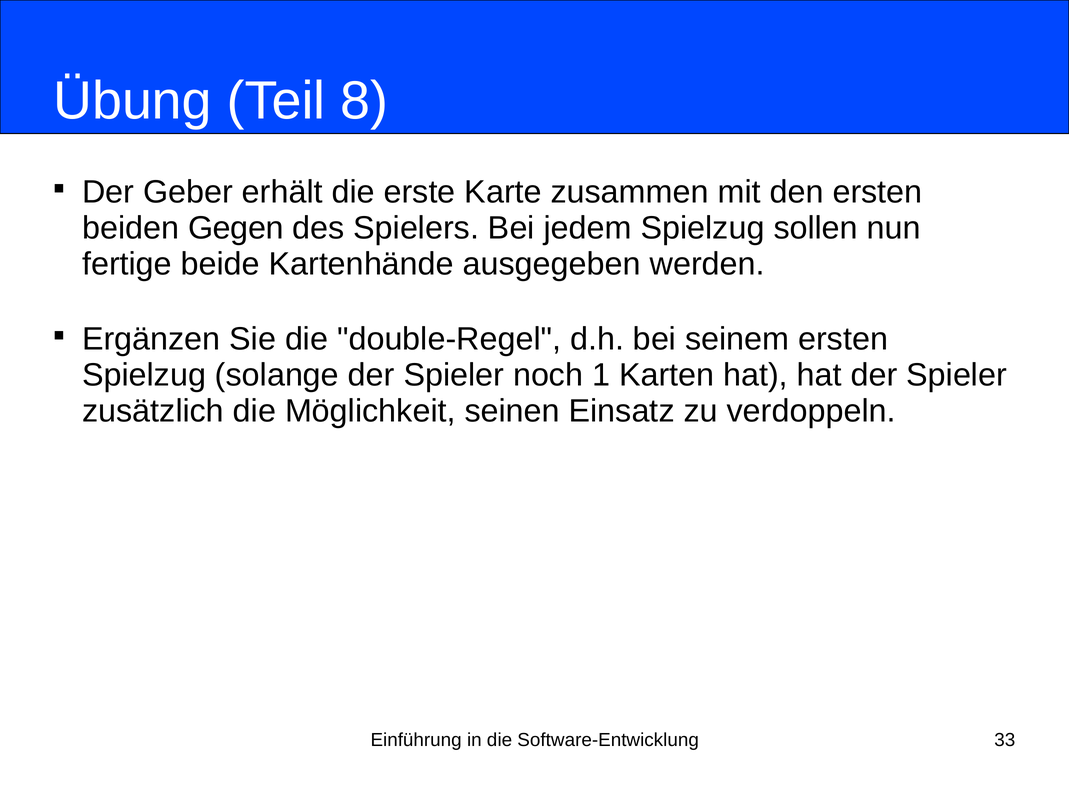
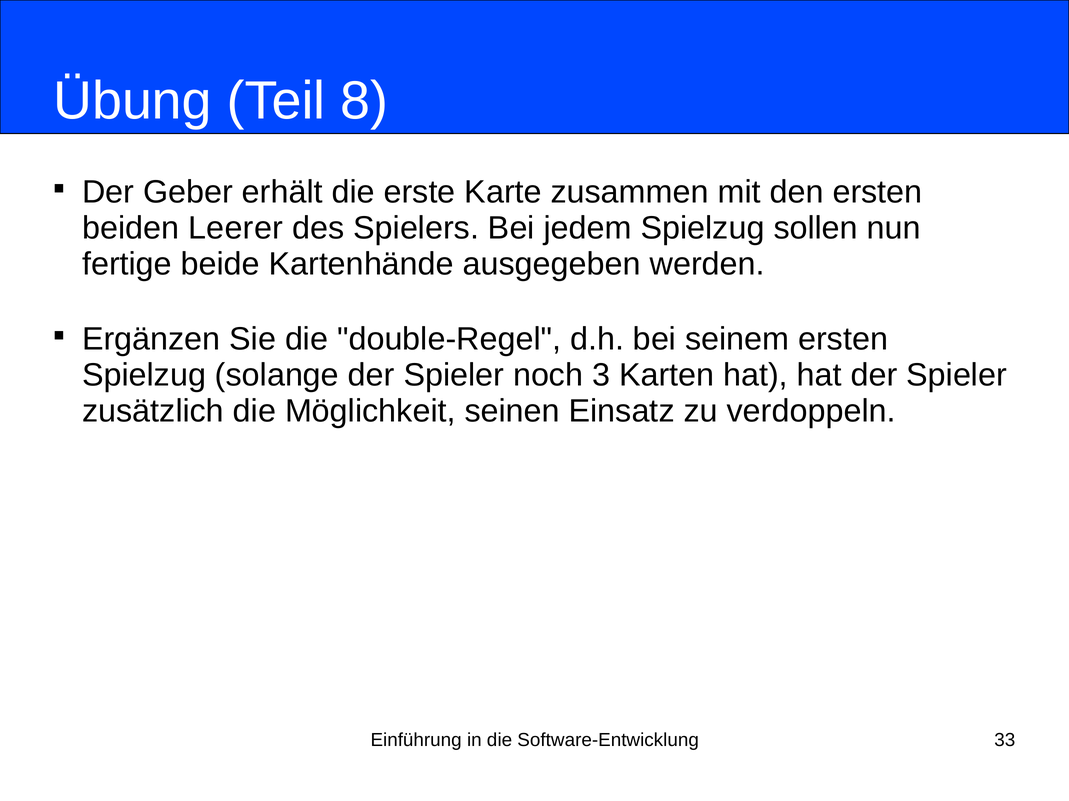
Gegen: Gegen -> Leerer (236, 228)
1: 1 -> 3 (601, 375)
